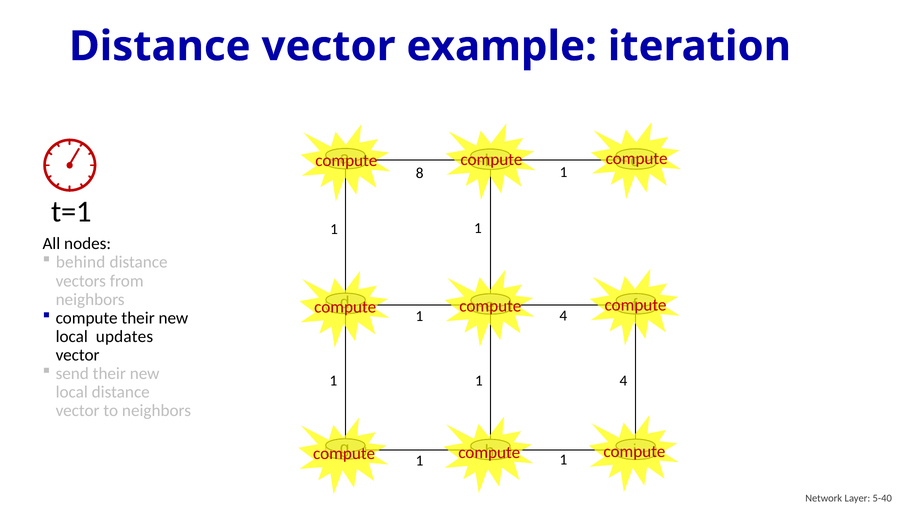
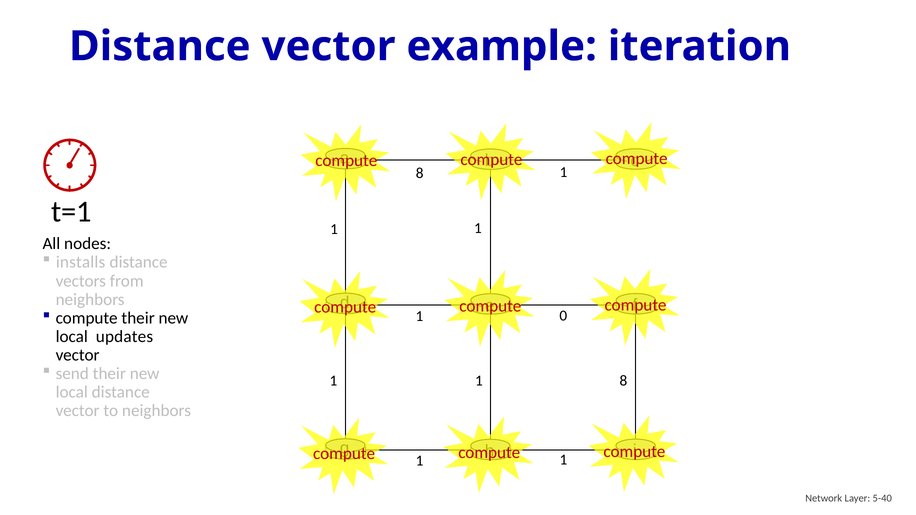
behind: behind -> installs (81, 262)
4: 4 -> 0 (563, 316)
4: 4 -> 8 (623, 381)
